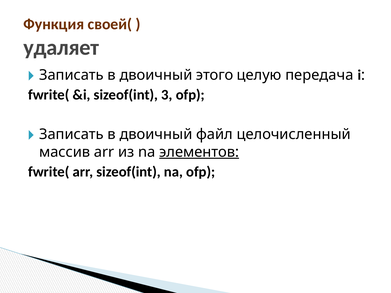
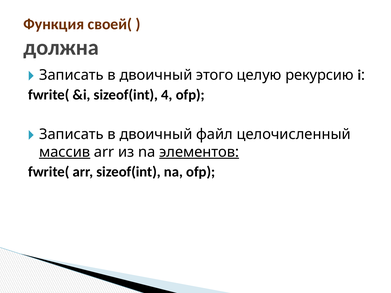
удаляет: удаляет -> должна (61, 48)
передача: передача -> рекурсию (319, 75)
3: 3 -> 4 (167, 95)
массив underline: none -> present (65, 152)
